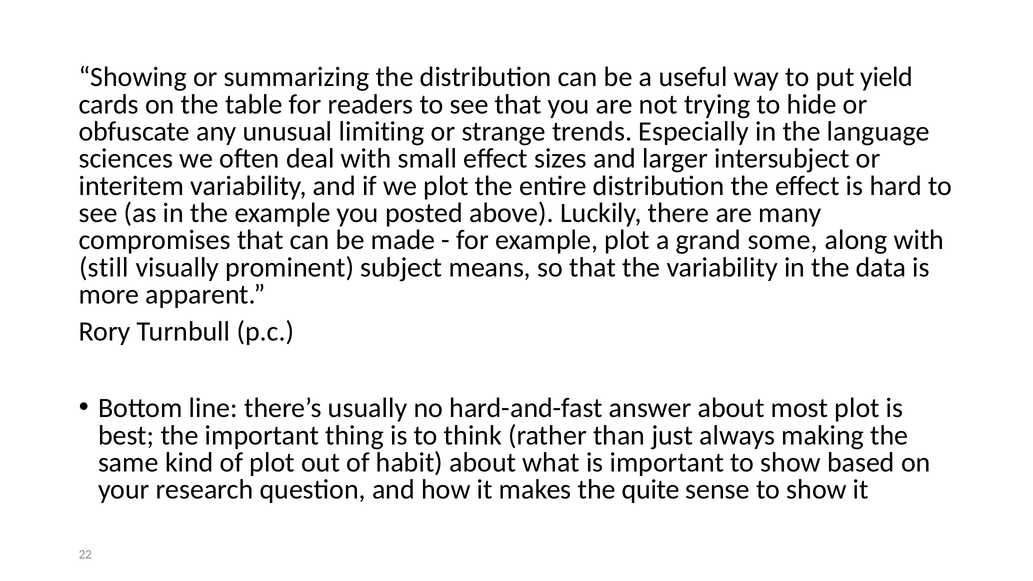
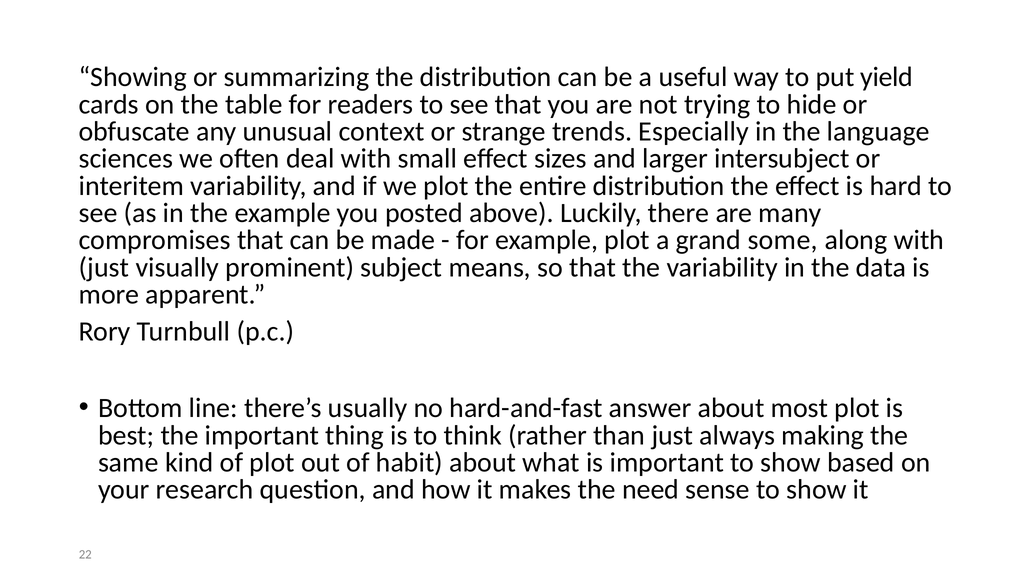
limiting: limiting -> context (382, 132)
still: still -> just (104, 267)
quite: quite -> need (651, 490)
